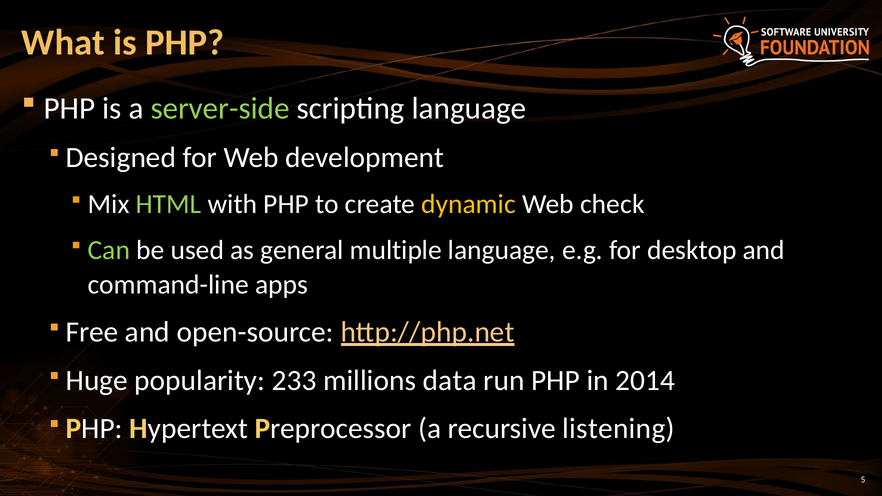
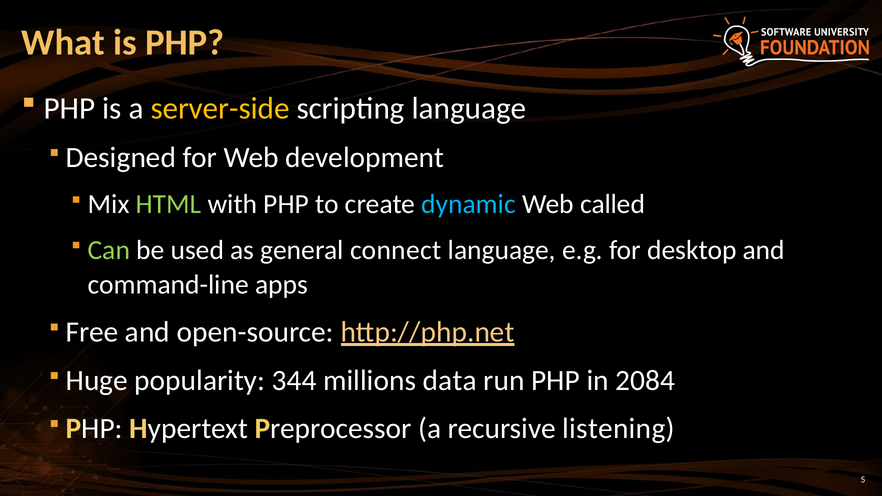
server-side colour: light green -> yellow (220, 109)
dynamic colour: yellow -> light blue (469, 204)
check: check -> called (613, 204)
multiple: multiple -> connect (396, 250)
233: 233 -> 344 (294, 381)
2014: 2014 -> 2084 (645, 381)
